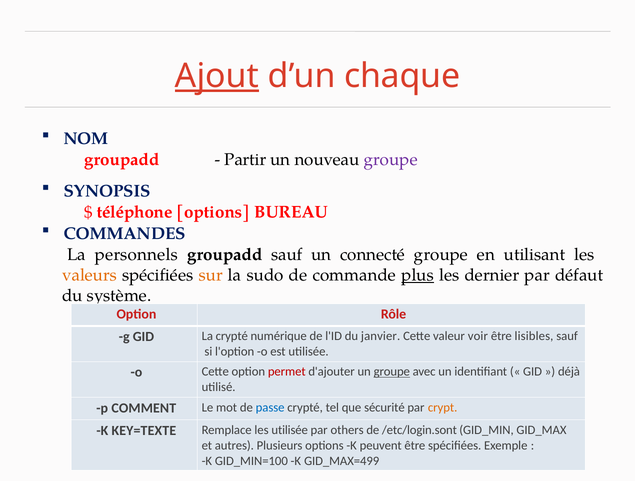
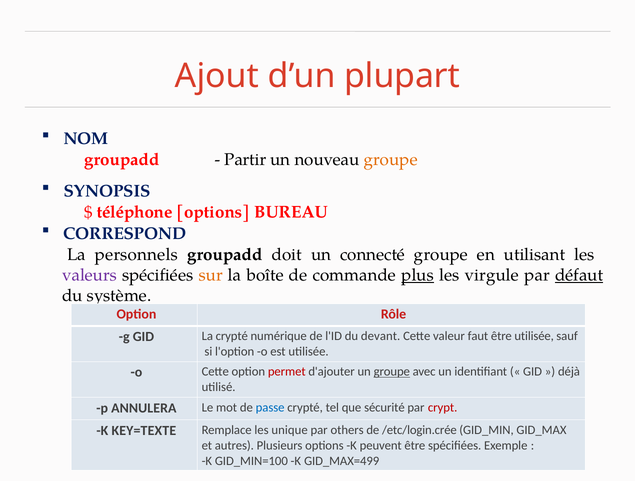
Ajout underline: present -> none (217, 76)
chaque: chaque -> plupart (402, 76)
groupe colour: purple -> orange (391, 160)
COMMANDES: COMMANDES -> CORRESPOND (125, 233)
groupadd sauf: sauf -> doit (287, 254)
valeurs colour: orange -> purple (90, 275)
sudo: sudo -> boîte (265, 275)
dernier: dernier -> virgule (492, 275)
défaut underline: none -> present (579, 275)
janvier: janvier -> devant (381, 336)
voir: voir -> faut (478, 336)
être lisibles: lisibles -> utilisée (534, 336)
COMMENT: COMMENT -> ANNULERA (144, 408)
crypt colour: orange -> red (443, 407)
les utilisée: utilisée -> unique (290, 429)
/etc/login.sont: /etc/login.sont -> /etc/login.crée (419, 429)
